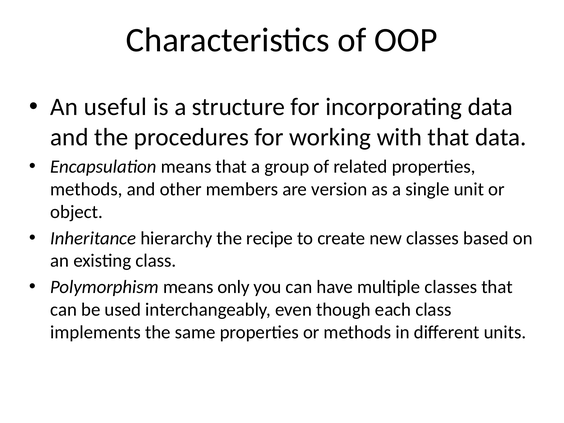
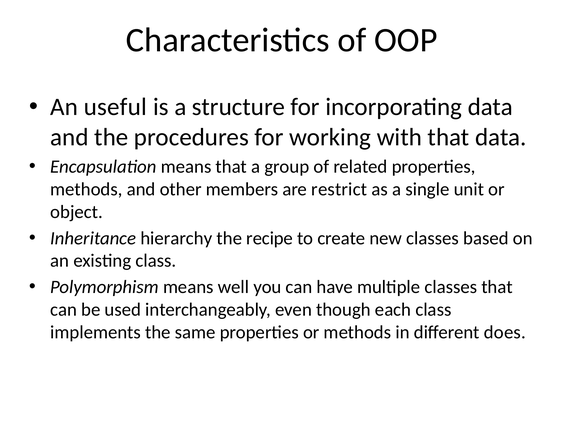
version: version -> restrict (339, 189)
only: only -> well (233, 287)
units: units -> does (505, 332)
